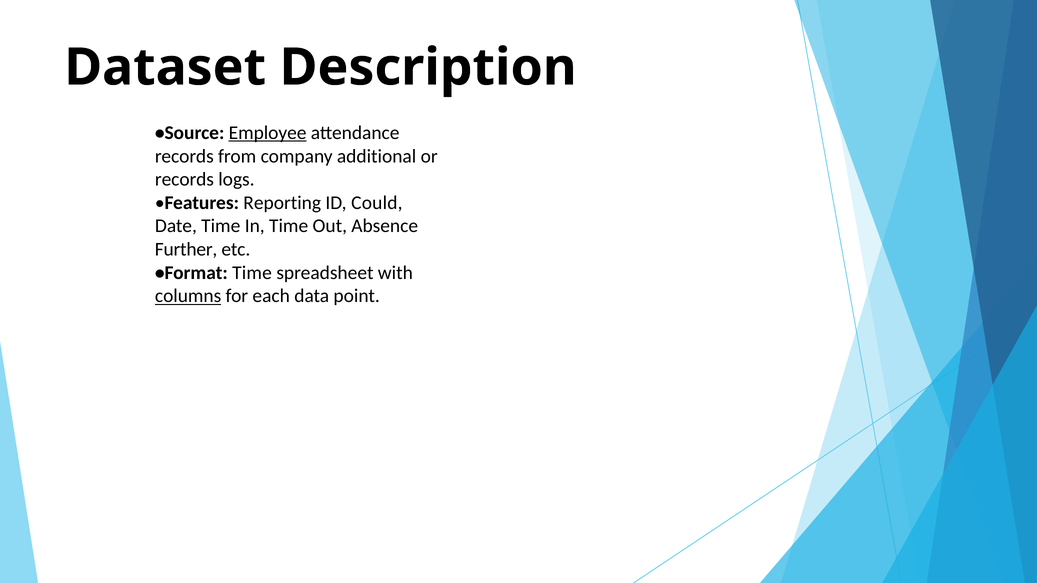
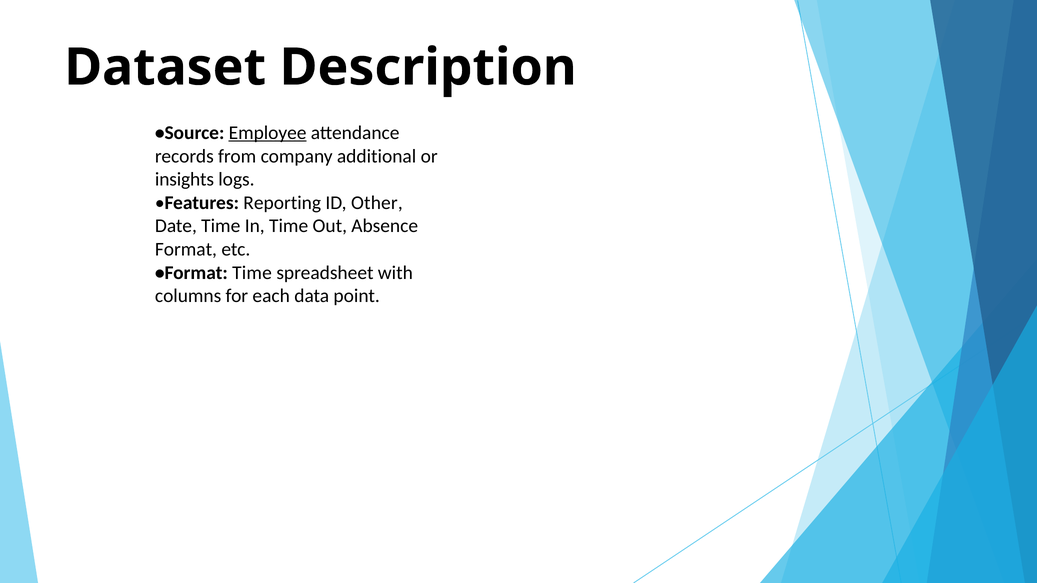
records: records -> insights (185, 180)
Could: Could -> Other (377, 203)
Further: Further -> Format (186, 250)
columns underline: present -> none (188, 296)
